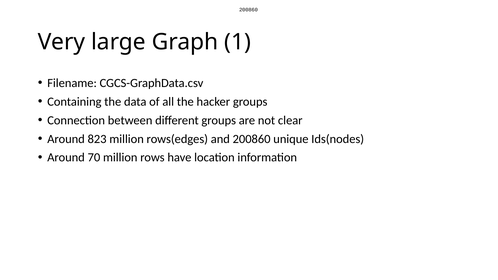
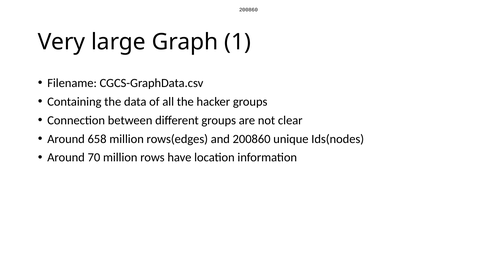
823: 823 -> 658 (97, 139)
